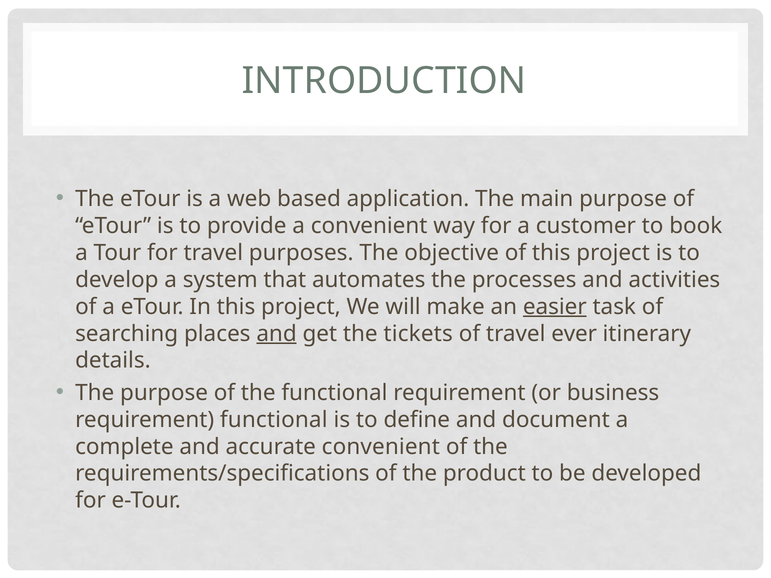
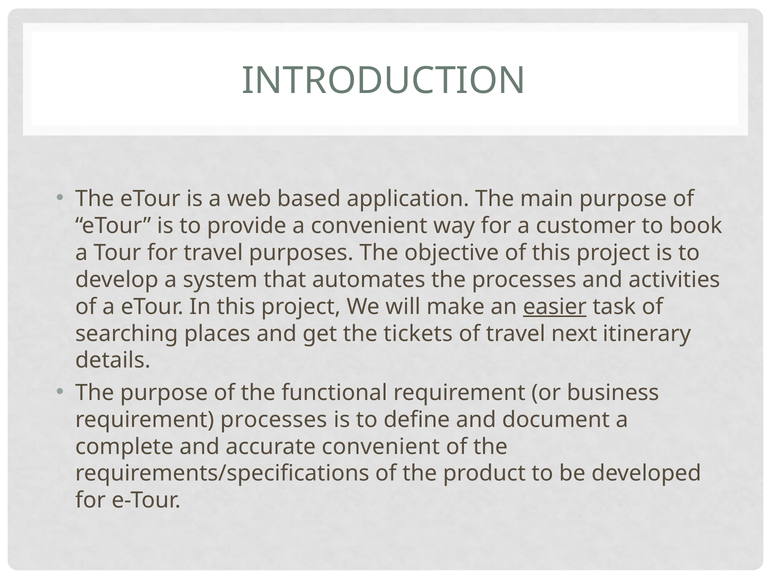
and underline: present -> none (277, 334)
ever: ever -> next (574, 334)
requirement functional: functional -> processes (274, 420)
